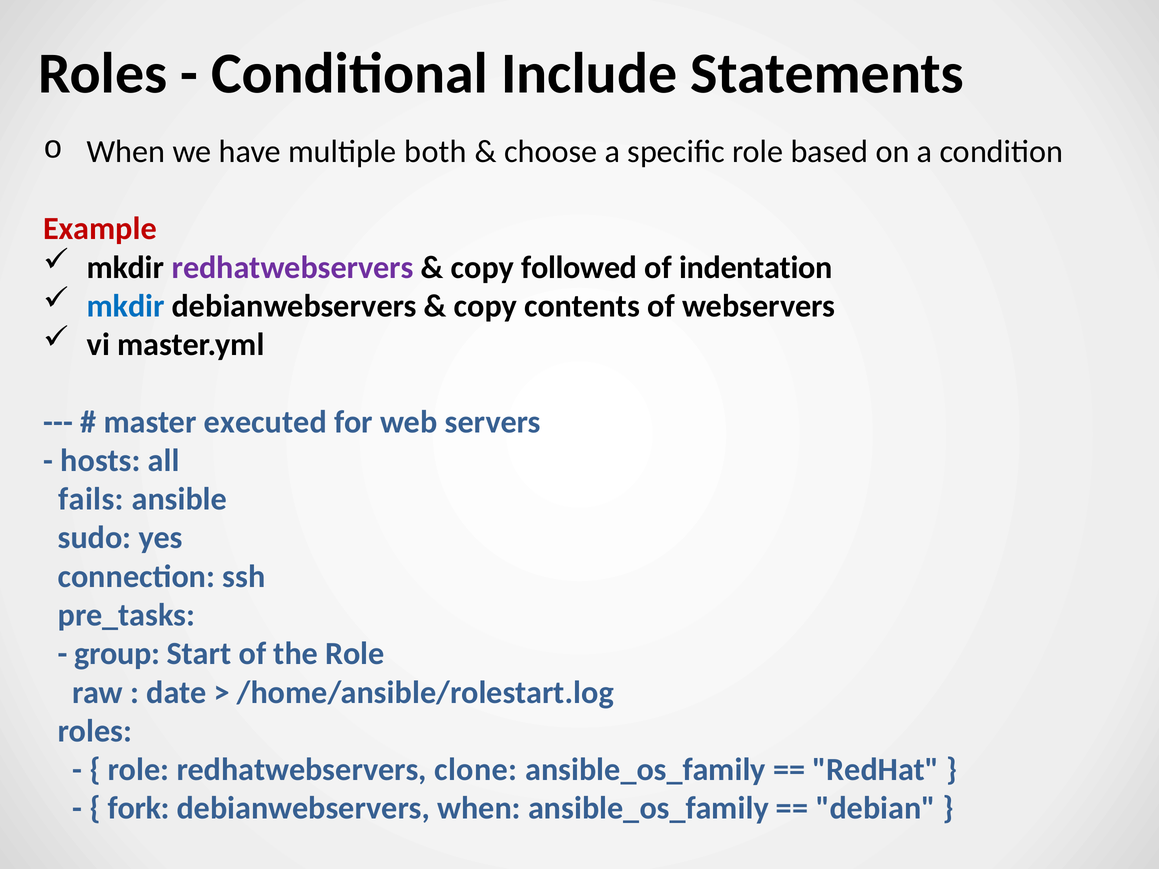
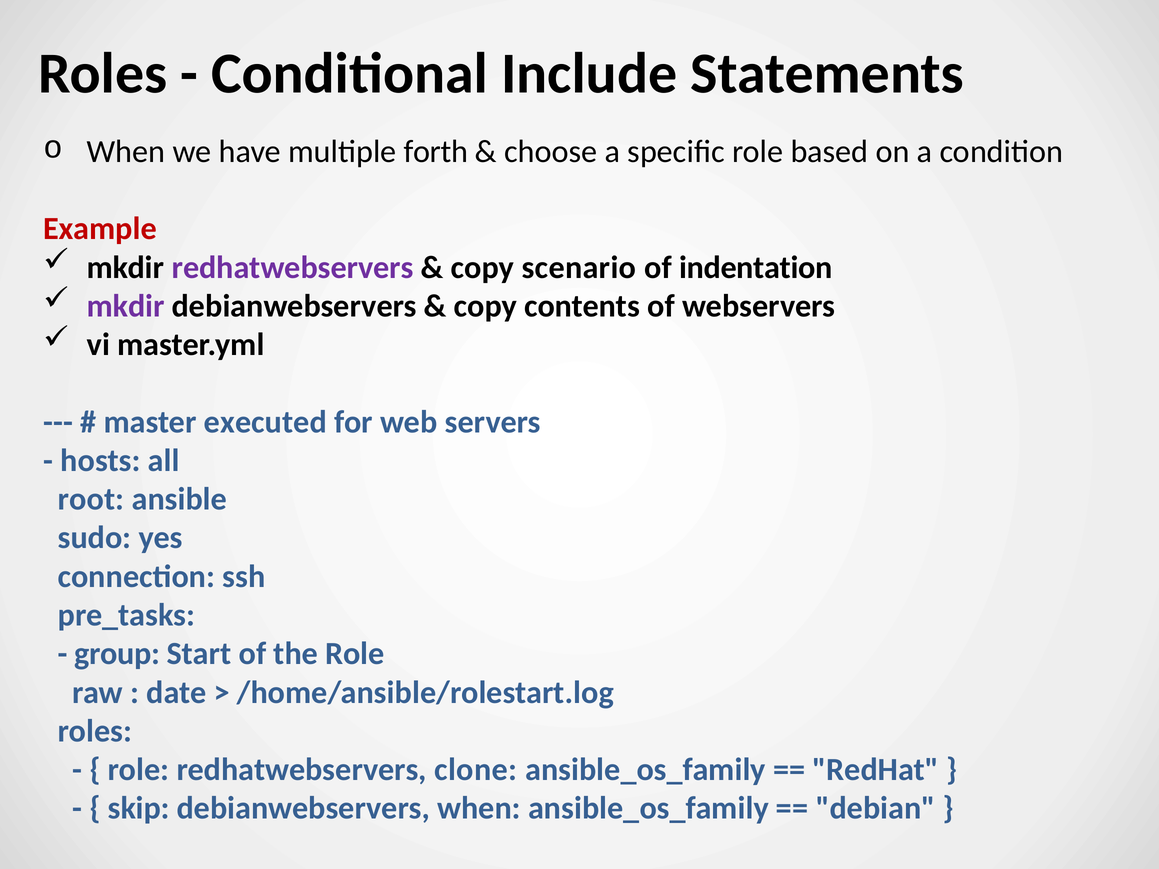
both: both -> forth (436, 152)
followed: followed -> scenario (579, 267)
mkdir colour: blue -> purple (126, 306)
fails: fails -> root (91, 499)
fork: fork -> skip (139, 809)
